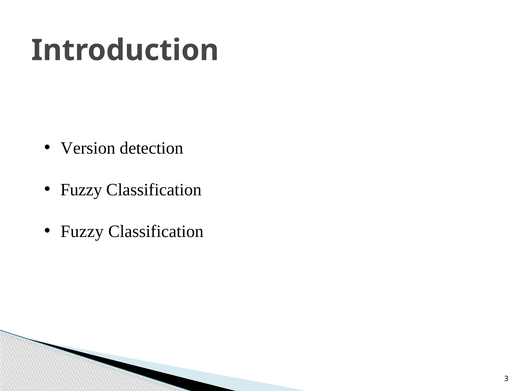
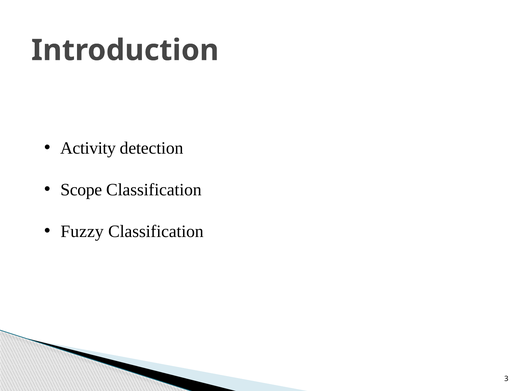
Version: Version -> Activity (88, 148)
Fuzzy: Fuzzy -> Scope (81, 190)
